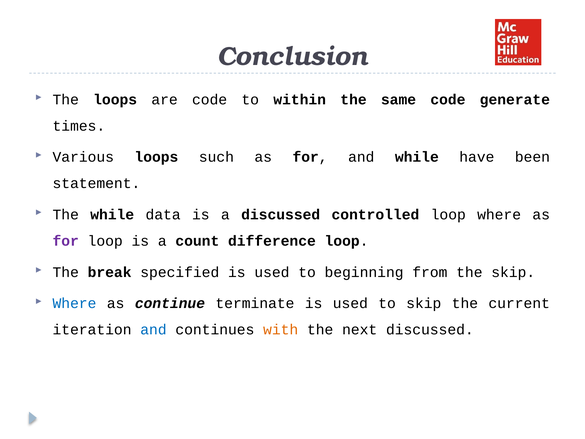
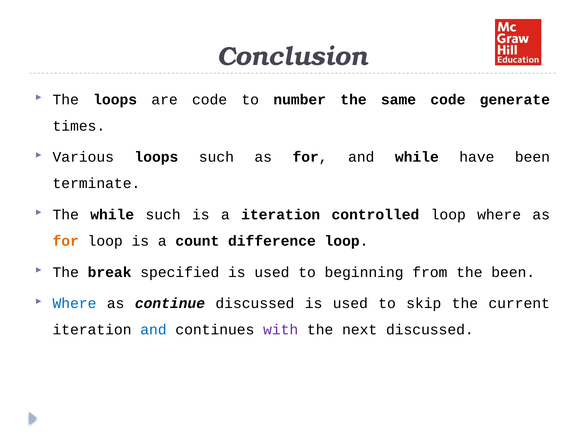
within: within -> number (300, 99)
statement: statement -> terminate (96, 183)
while data: data -> such (163, 215)
a discussed: discussed -> iteration (281, 215)
for colour: purple -> orange (66, 241)
the skip: skip -> been (513, 272)
continue terminate: terminate -> discussed (255, 303)
with colour: orange -> purple (281, 330)
